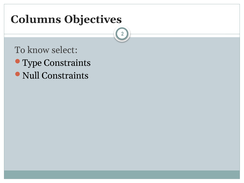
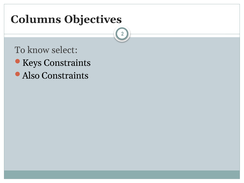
Type: Type -> Keys (32, 63)
Null: Null -> Also (31, 76)
